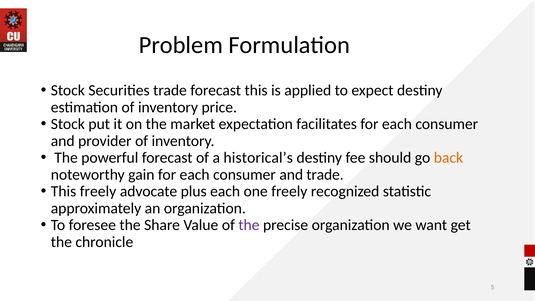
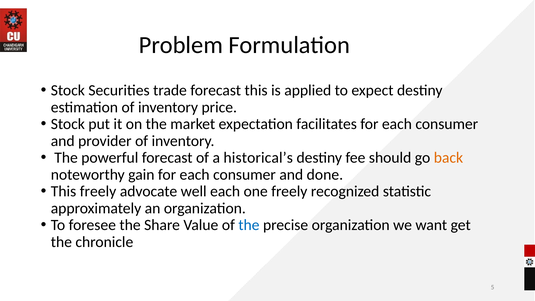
and trade: trade -> done (325, 175)
plus: plus -> well (194, 191)
the colour: purple -> blue (249, 225)
